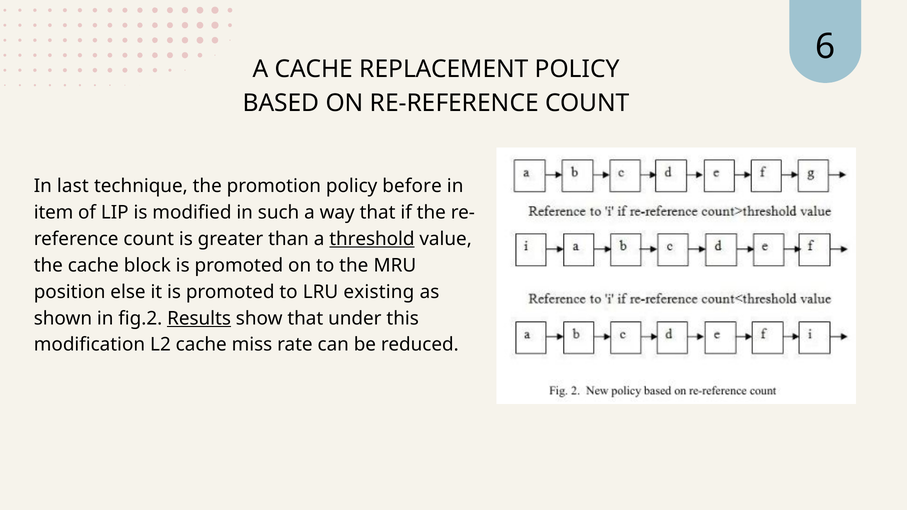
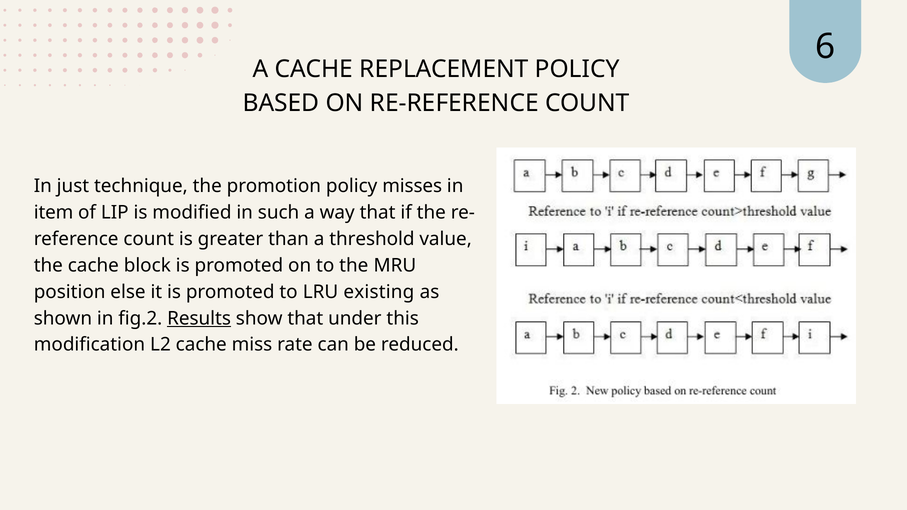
last: last -> just (73, 186)
before: before -> misses (412, 186)
threshold underline: present -> none (372, 239)
